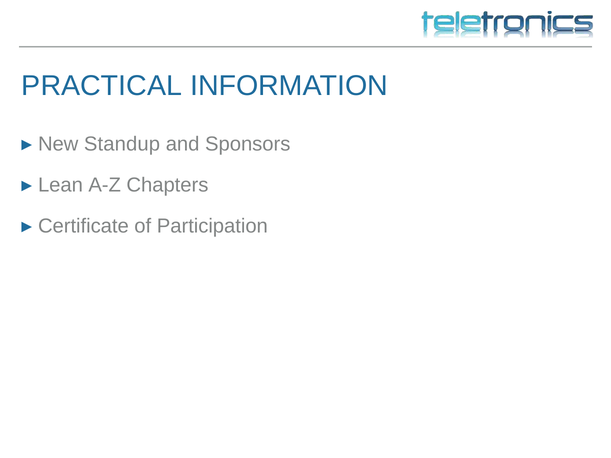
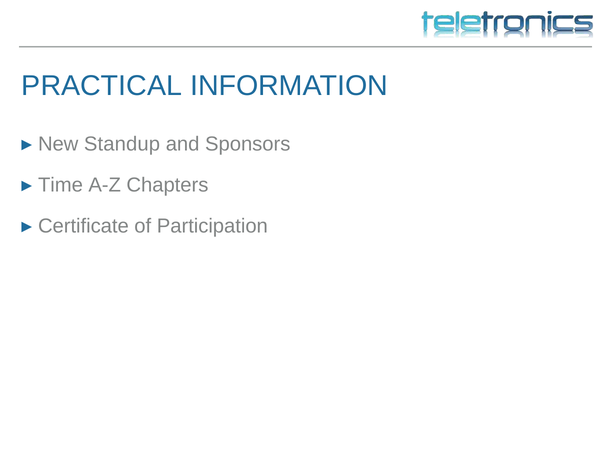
Lean: Lean -> Time (60, 185)
